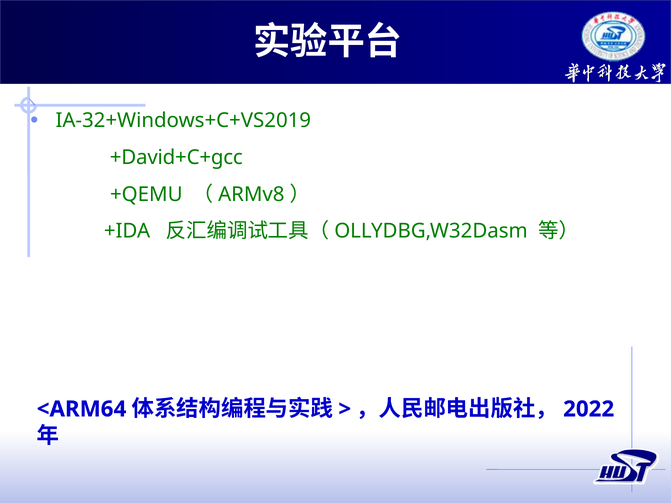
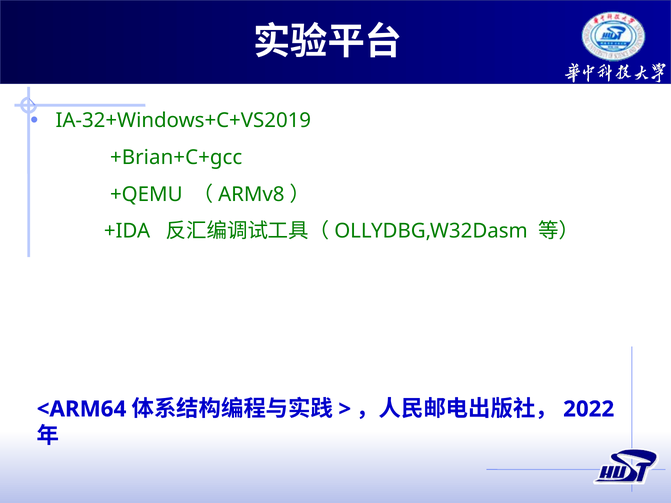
+David+C+gcc: +David+C+gcc -> +Brian+C+gcc (176, 158)
